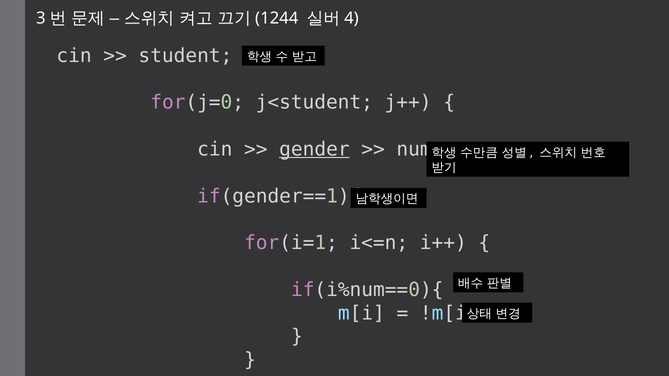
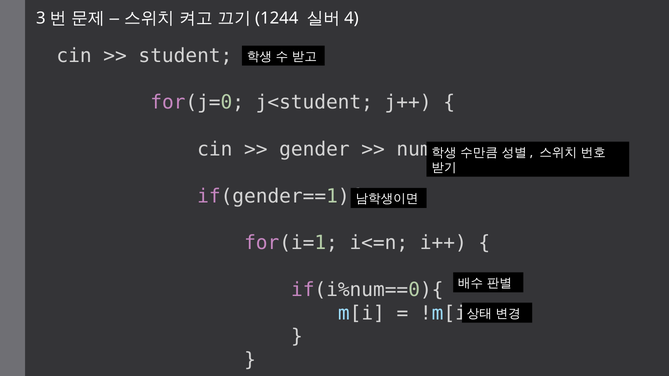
gender underline: present -> none (314, 149)
